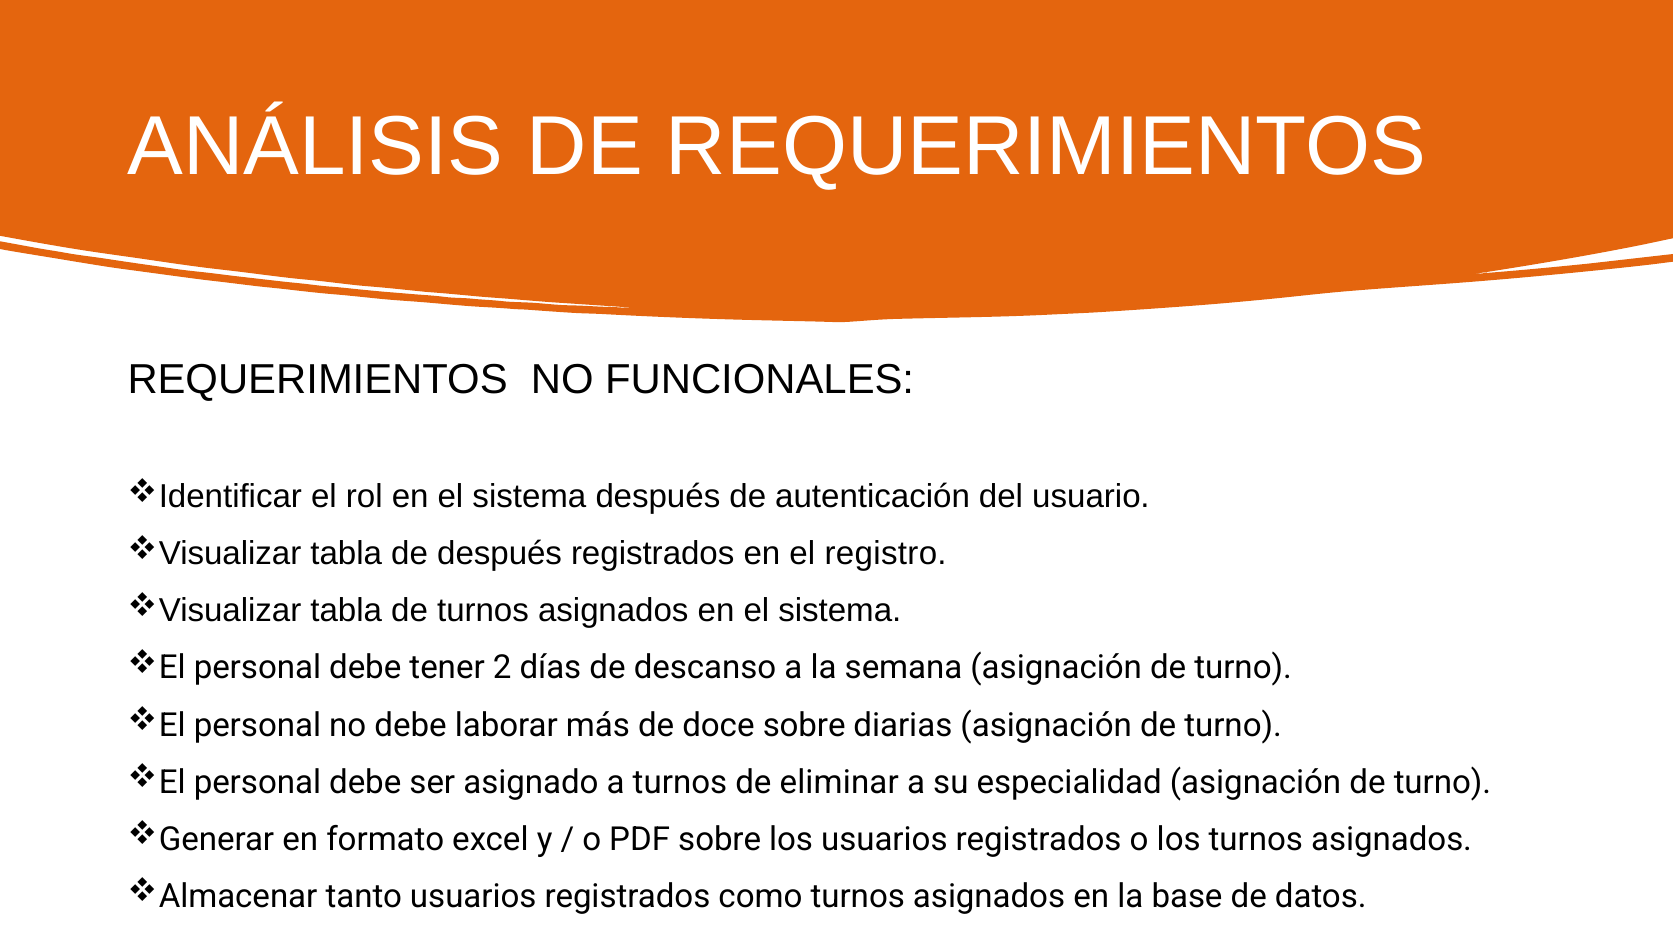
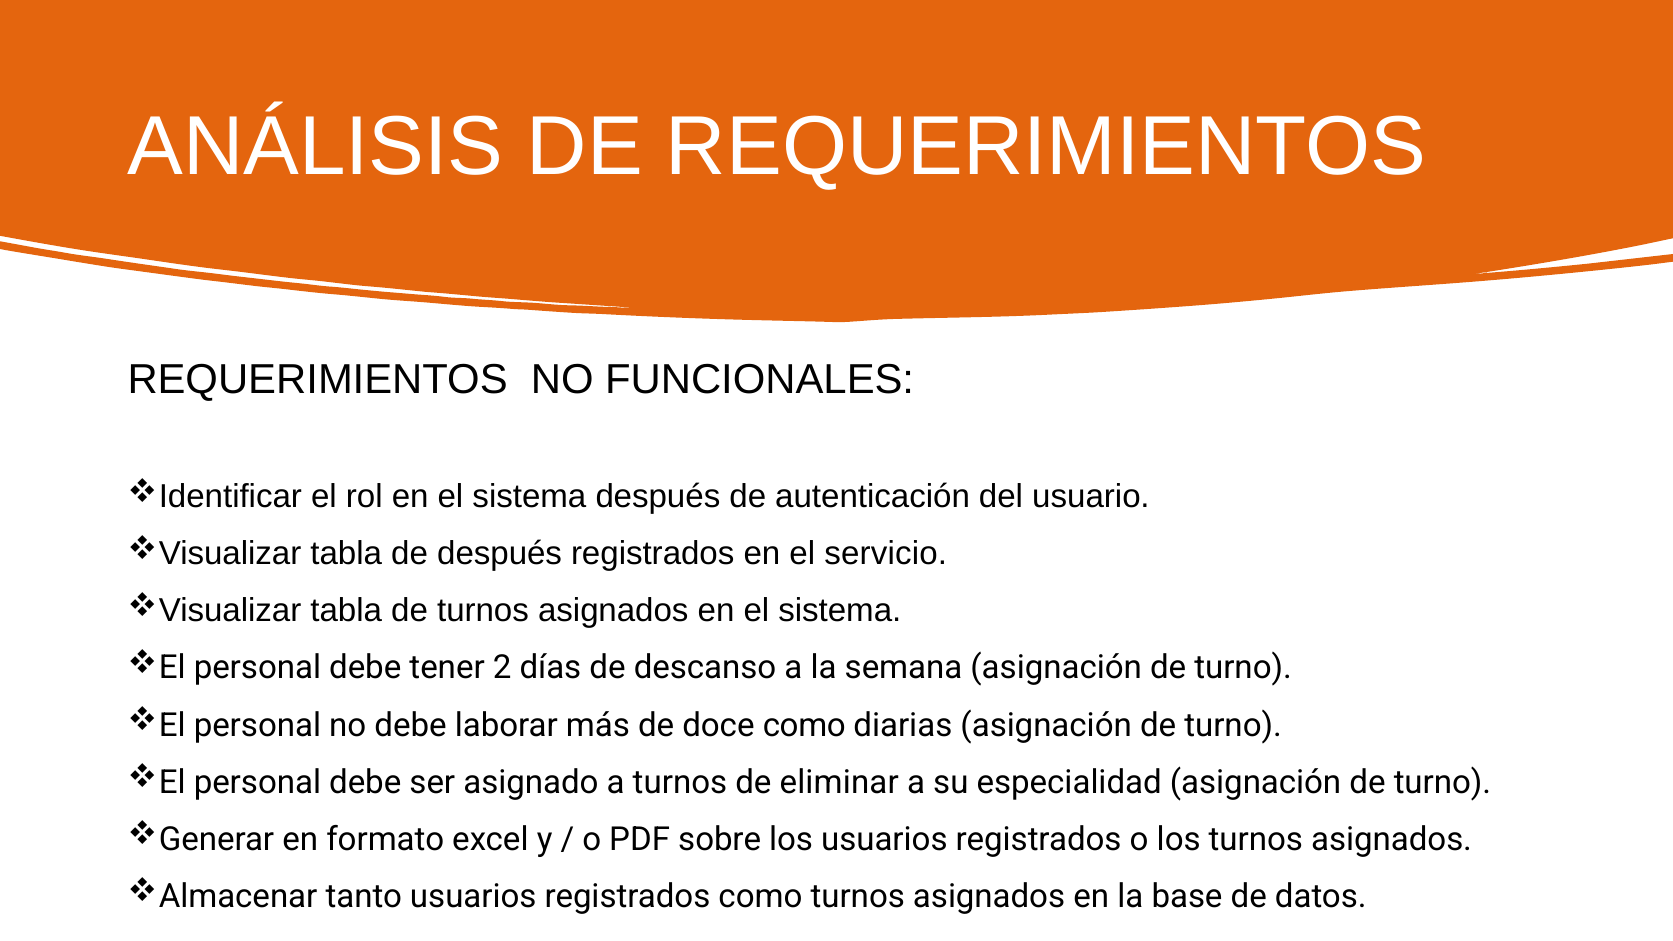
registro: registro -> servicio (886, 554)
doce sobre: sobre -> como (804, 725)
